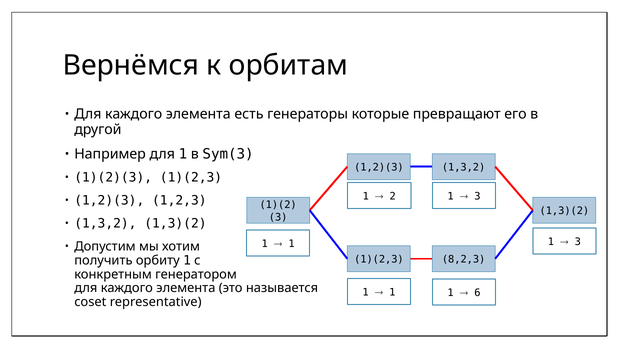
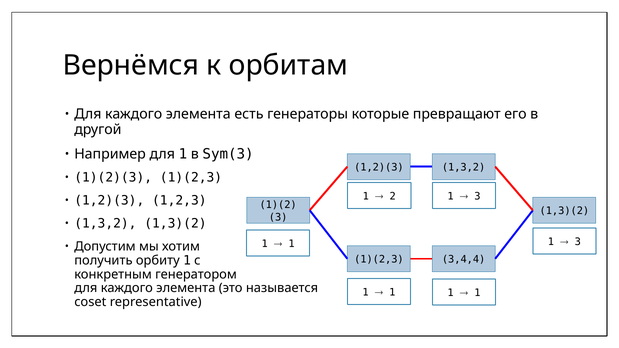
8,2,3: 8,2,3 -> 3,4,4 (464, 260)
6: 6 -> 1 (477, 293)
